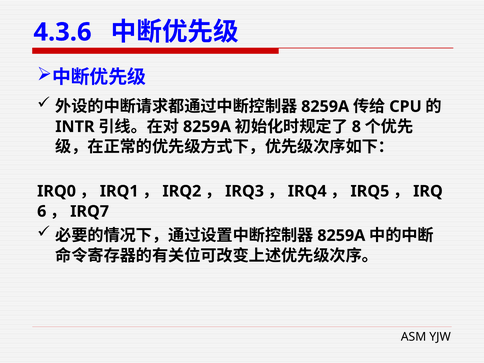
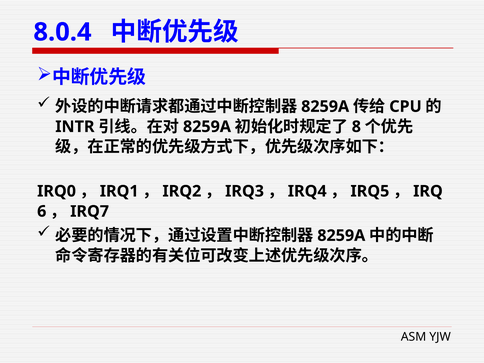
4.3.6: 4.3.6 -> 8.0.4 (62, 32)
